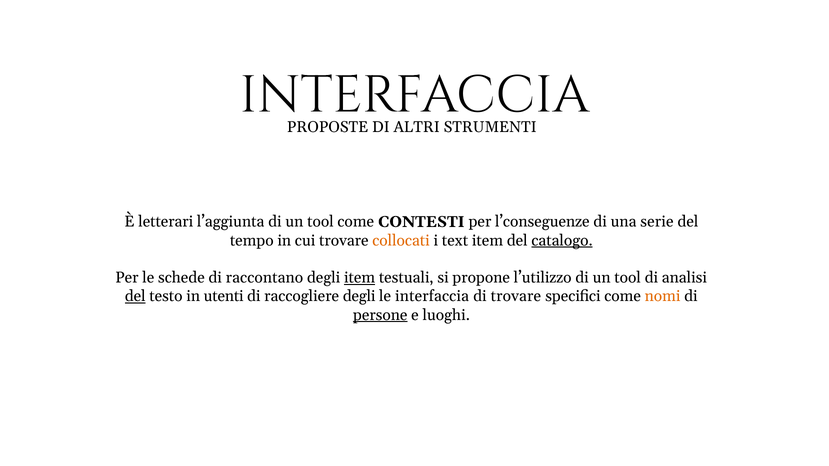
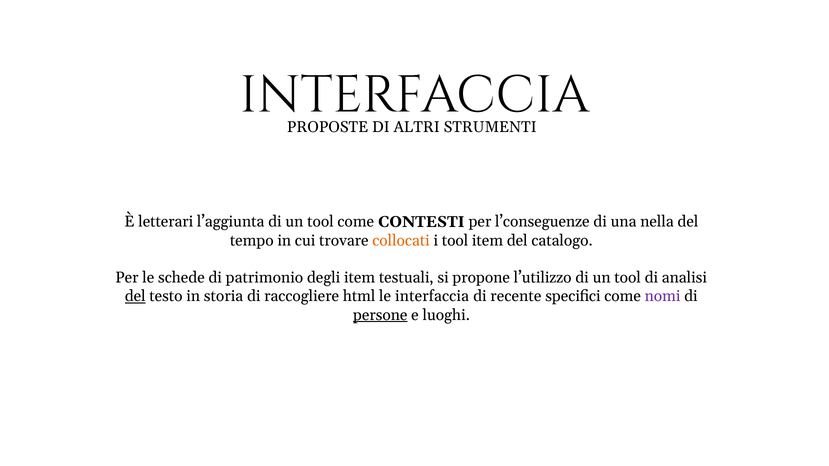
serie: serie -> nella (657, 222)
i text: text -> tool (455, 241)
catalogo underline: present -> none (562, 241)
raccontano: raccontano -> patrimonio (264, 278)
item underline: present -> none (360, 278)
utenti: utenti -> storia (223, 297)
raccogliere degli: degli -> html (359, 297)
di trovare: trovare -> recente (516, 297)
nomi colour: orange -> purple (663, 297)
